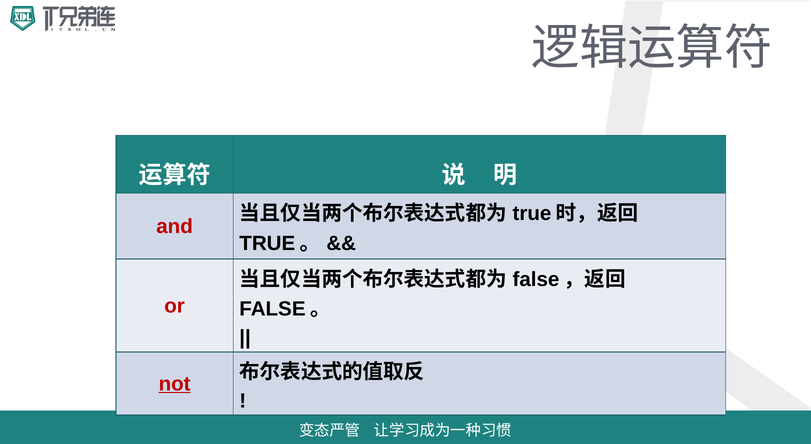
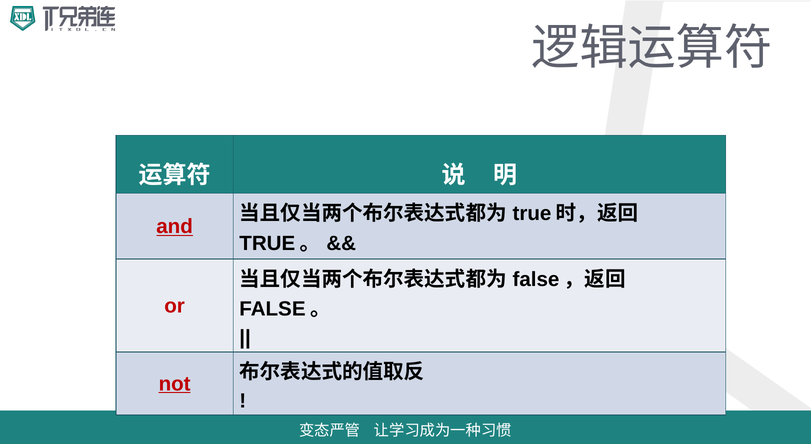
and underline: none -> present (175, 227)
